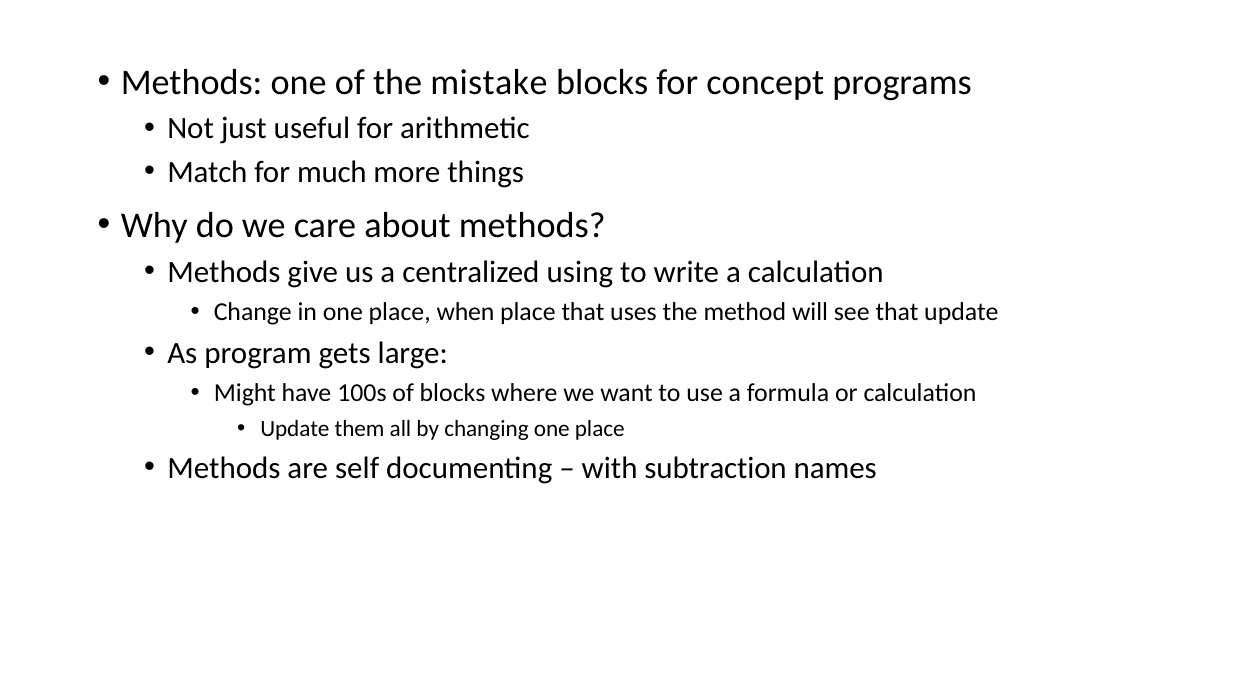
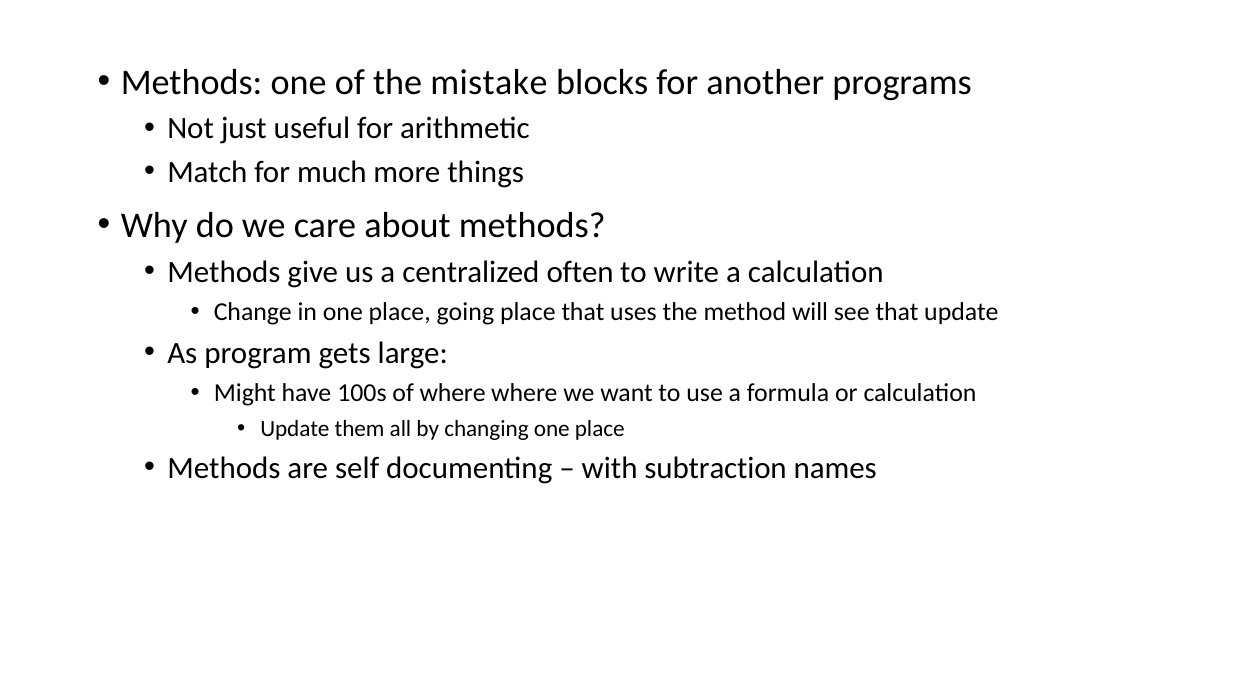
concept: concept -> another (765, 82)
using: using -> often (580, 272)
when: when -> going (465, 312)
of blocks: blocks -> where (453, 394)
